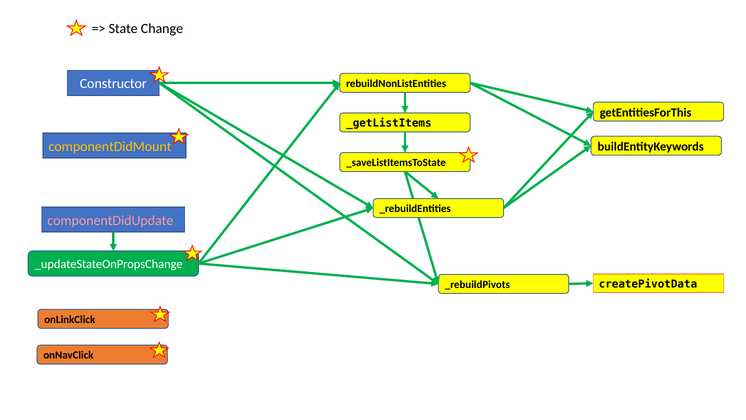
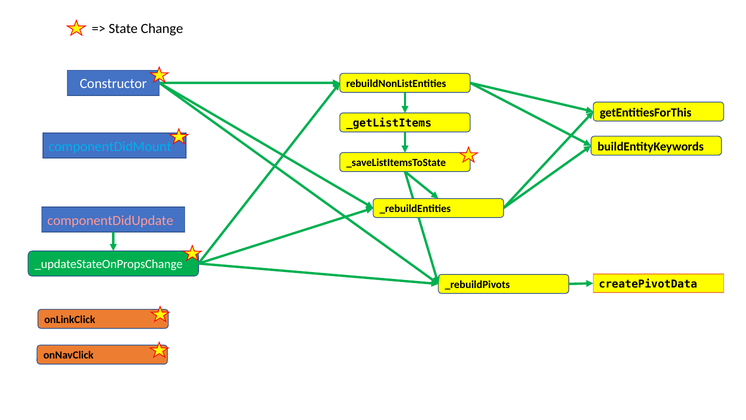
componentDidMount colour: yellow -> light blue (110, 146)
